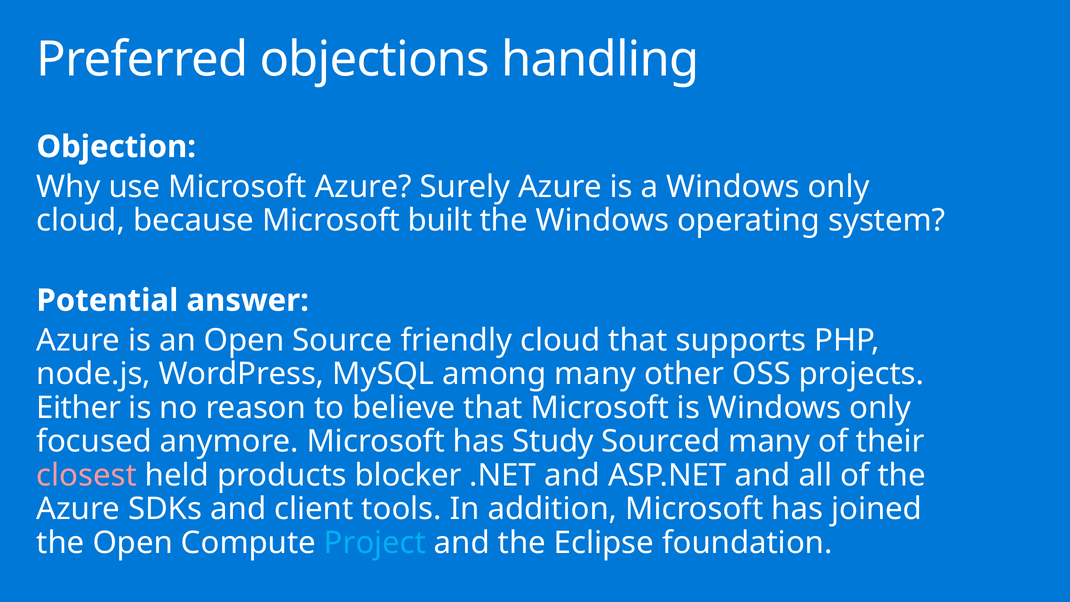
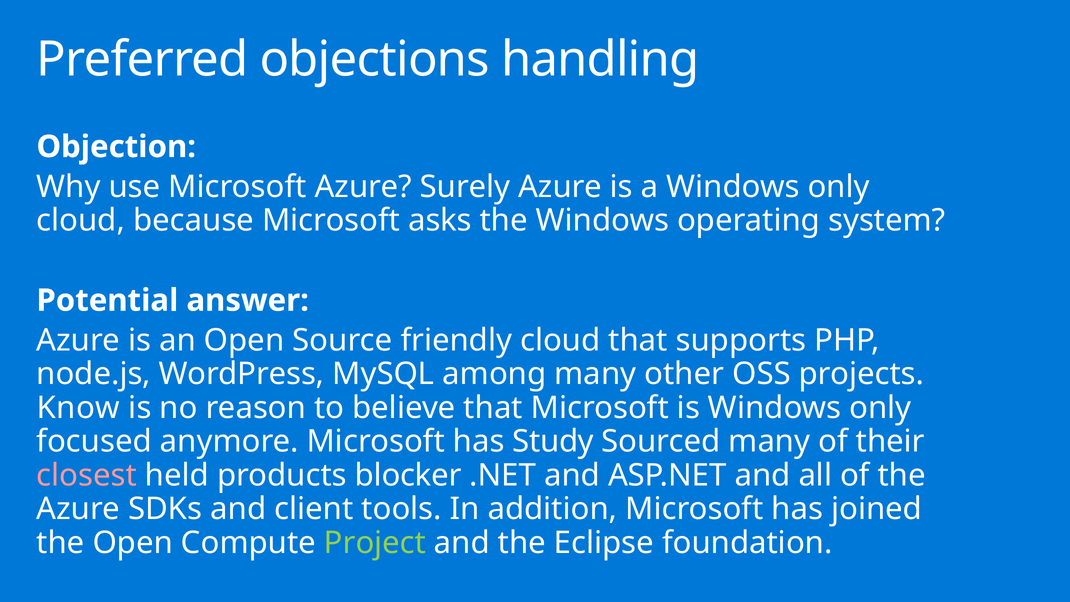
built: built -> asks (440, 220)
Either: Either -> Know (78, 408)
Project colour: light blue -> light green (375, 543)
